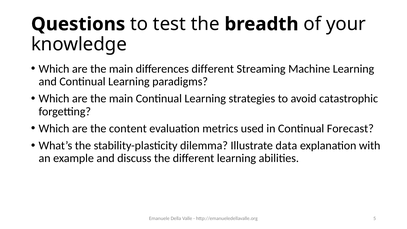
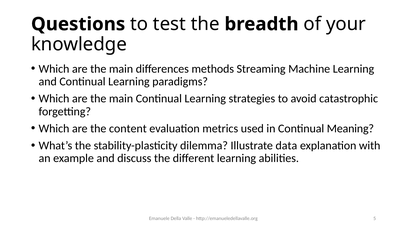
differences different: different -> methods (213, 69)
Forecast: Forecast -> Meaning (350, 128)
